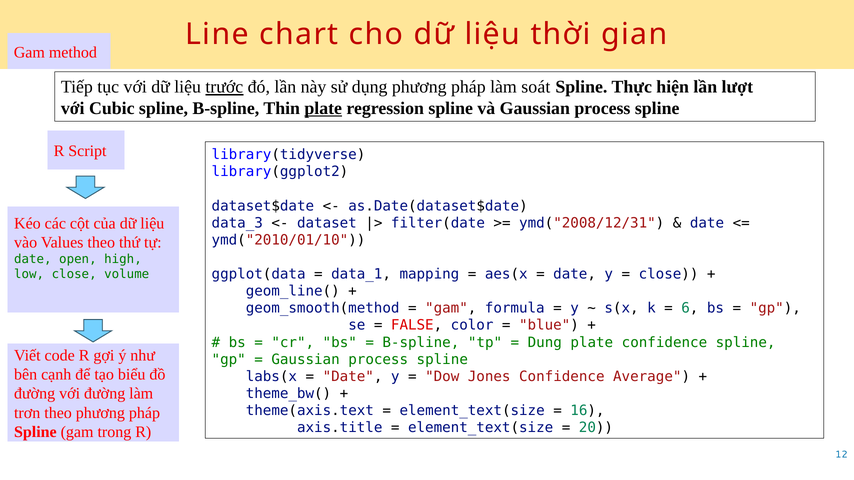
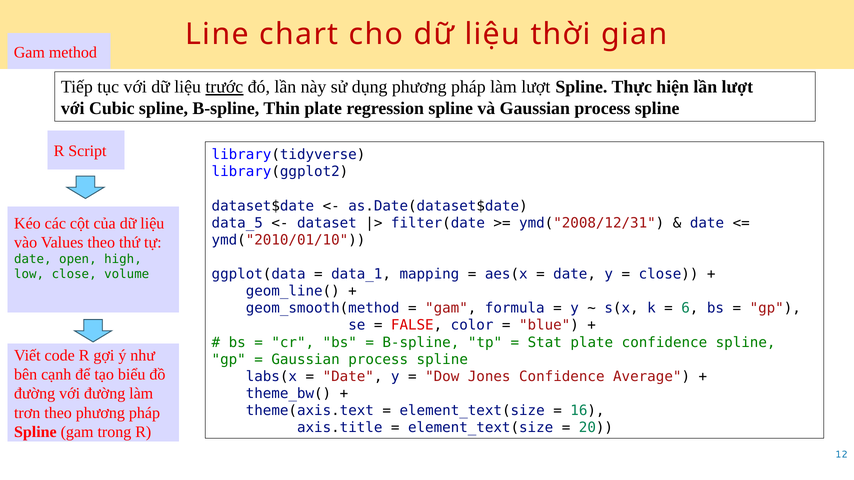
làm soát: soát -> lượt (536, 87)
plate underline: present -> none (323, 109)
data_3: data_3 -> data_5 (237, 223)
Dung: Dung -> Stat (545, 343)
